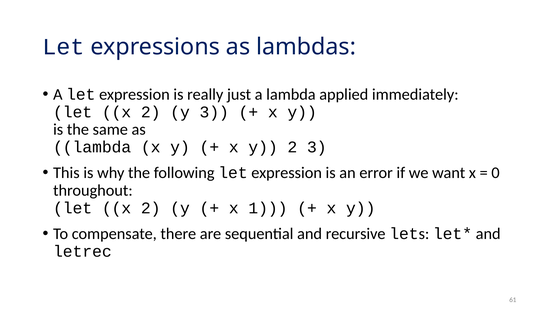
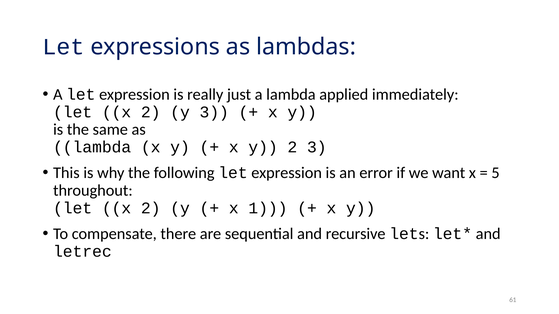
0: 0 -> 5 (496, 173)
